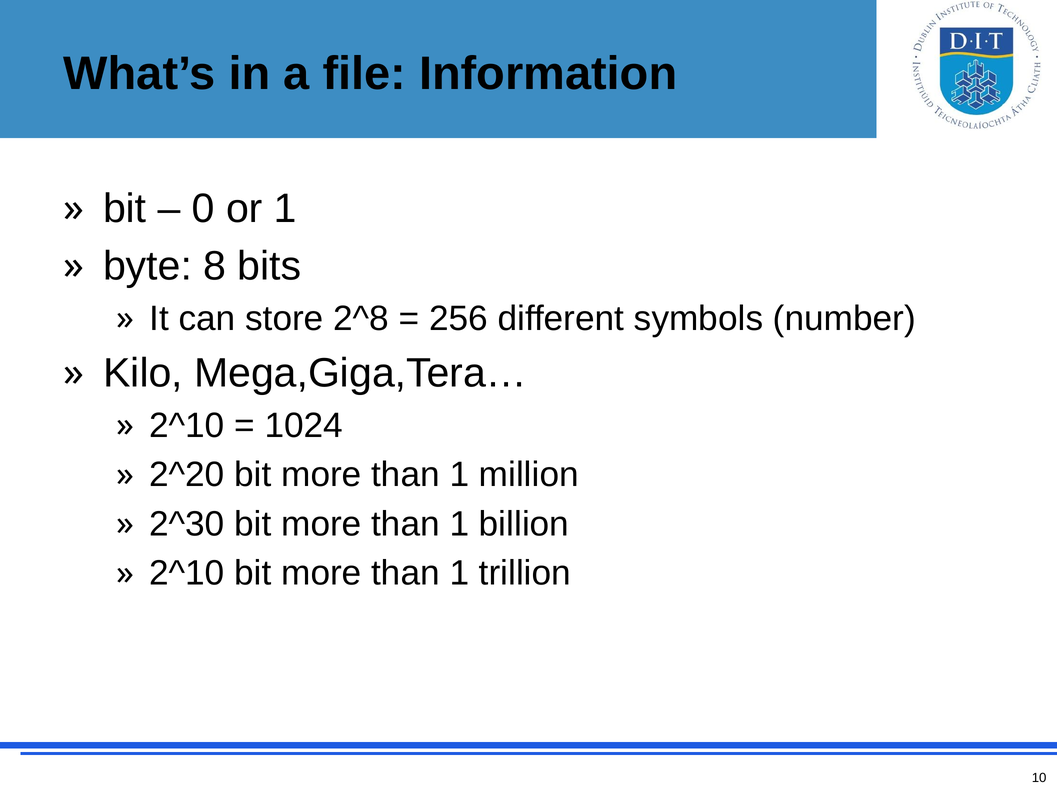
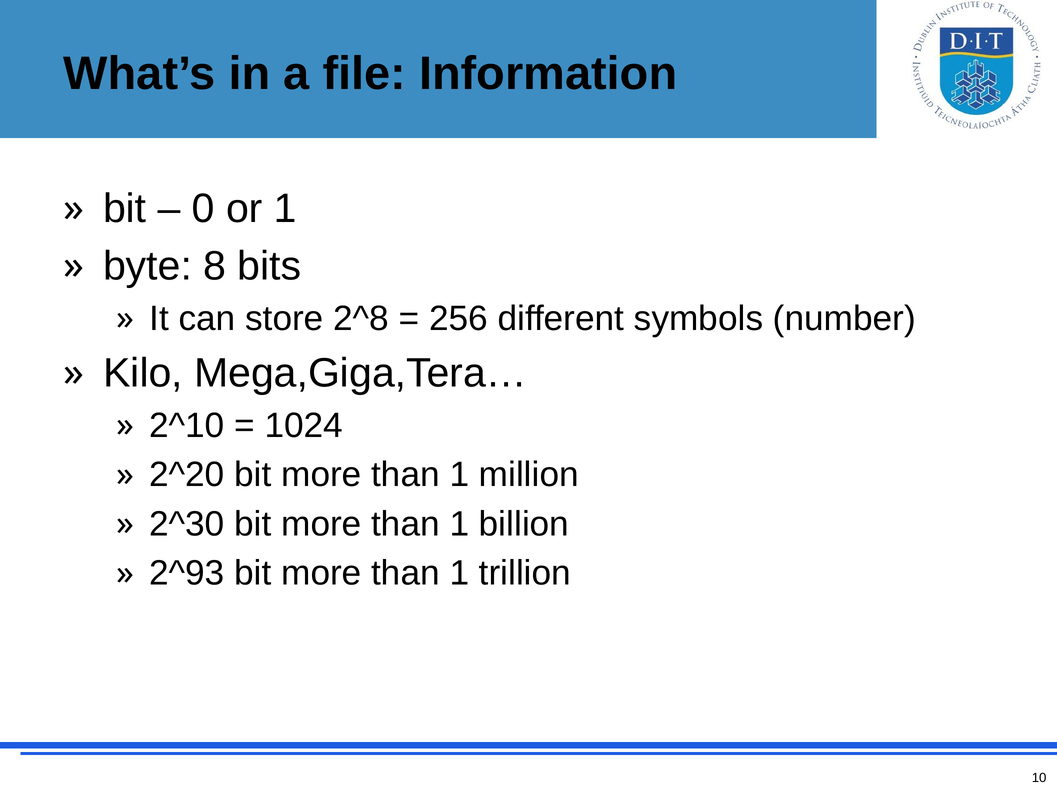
2^10: 2^10 -> 2^93 (187, 574)
